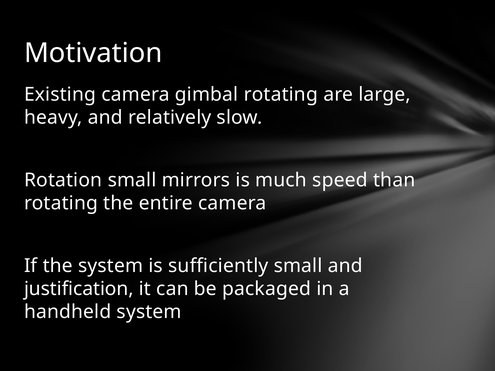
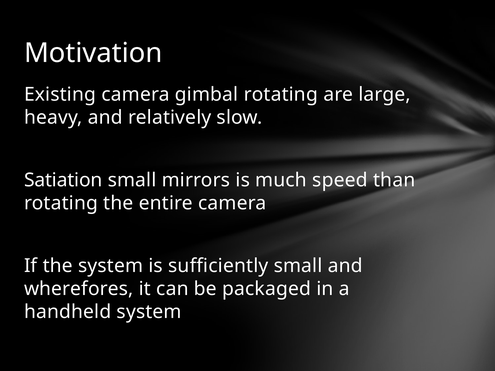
Rotation: Rotation -> Satiation (63, 180)
justification: justification -> wherefores (79, 289)
